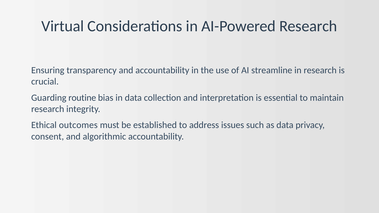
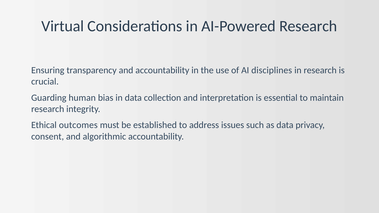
streamline: streamline -> disciplines (272, 70)
routine: routine -> human (82, 98)
